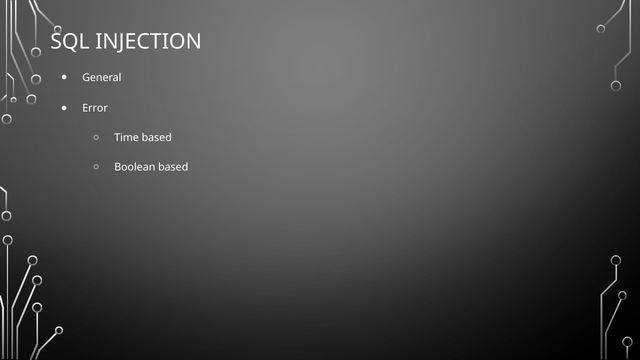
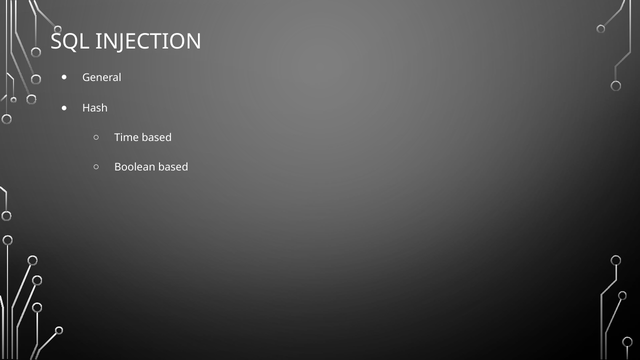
Error: Error -> Hash (95, 108)
